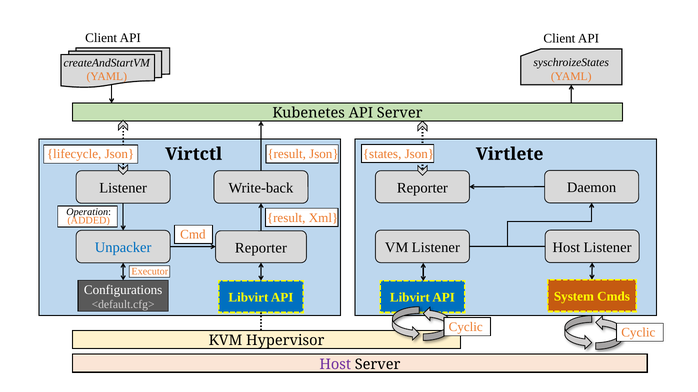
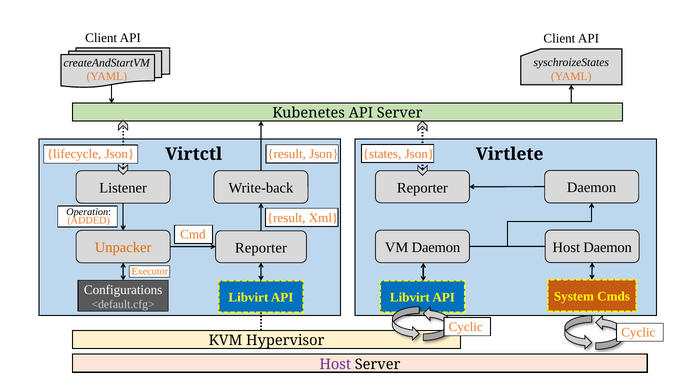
VM Listener: Listener -> Daemon (436, 248)
Host Listener: Listener -> Daemon (608, 248)
Unpacker colour: blue -> orange (123, 248)
